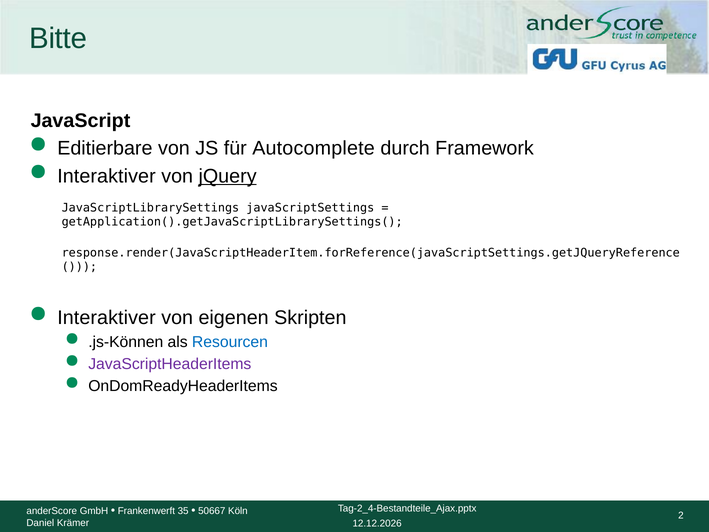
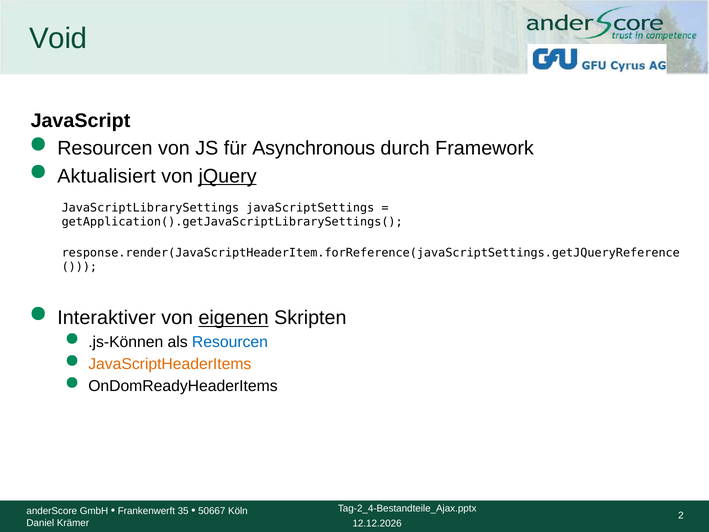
Bitte: Bitte -> Void (58, 38)
Editierbare: Editierbare -> Resourcen (105, 148)
Autocomplete: Autocomplete -> Asynchronous (314, 148)
Interaktiver: Interaktiver -> Aktualisiert (106, 176)
eigenen underline: none -> present (234, 318)
JavaScriptHeaderItems colour: purple -> orange (170, 364)
